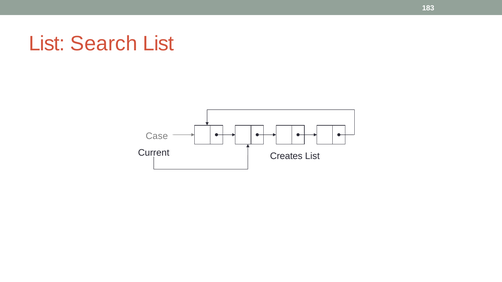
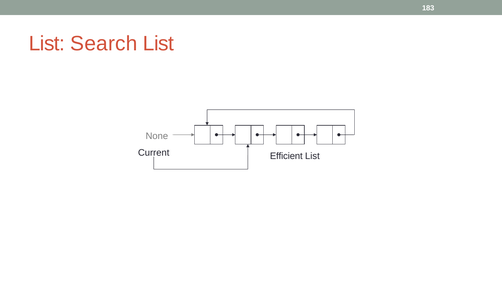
Case: Case -> None (157, 136)
Creates: Creates -> Efficient (286, 156)
